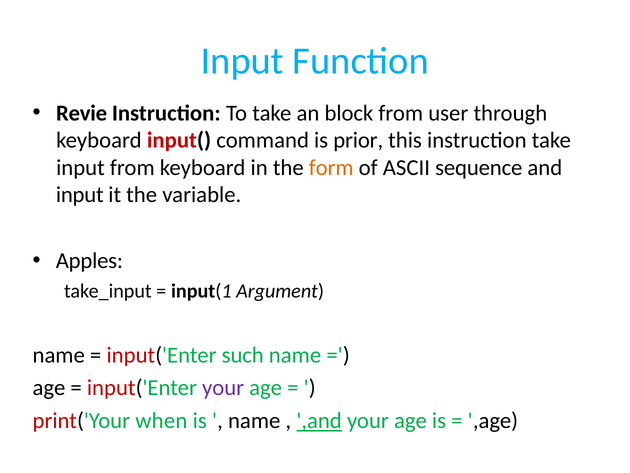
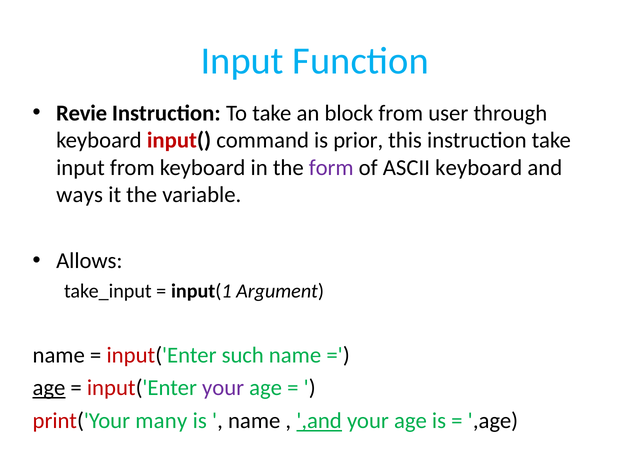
form colour: orange -> purple (331, 167)
ASCII sequence: sequence -> keyboard (479, 167)
input: input -> ways (80, 195)
Apples: Apples -> Allows (89, 261)
age underline: none -> present (49, 388)
when: when -> many (161, 420)
